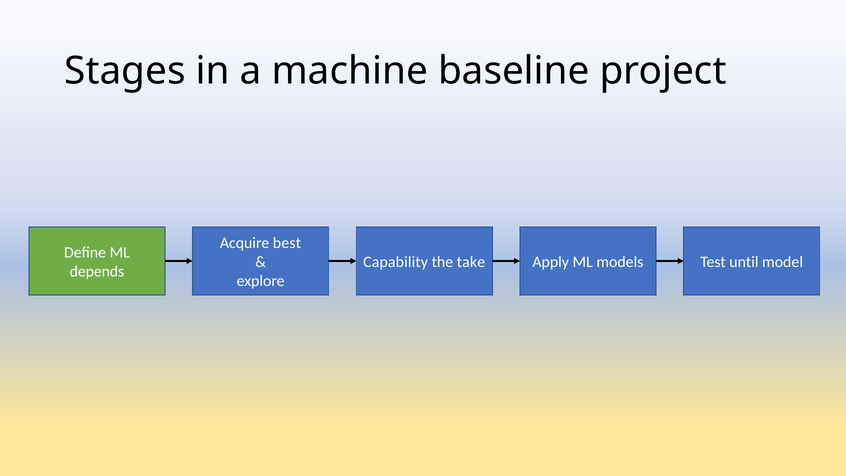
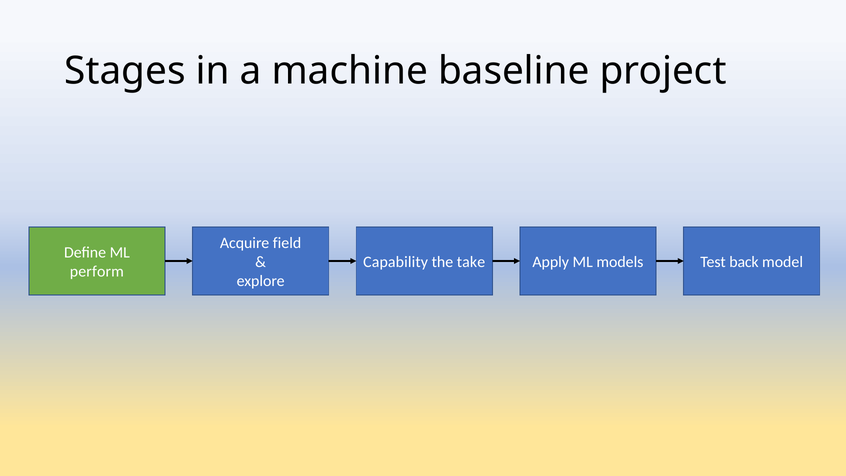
best: best -> field (287, 243)
until: until -> back (744, 262)
depends: depends -> perform (97, 272)
